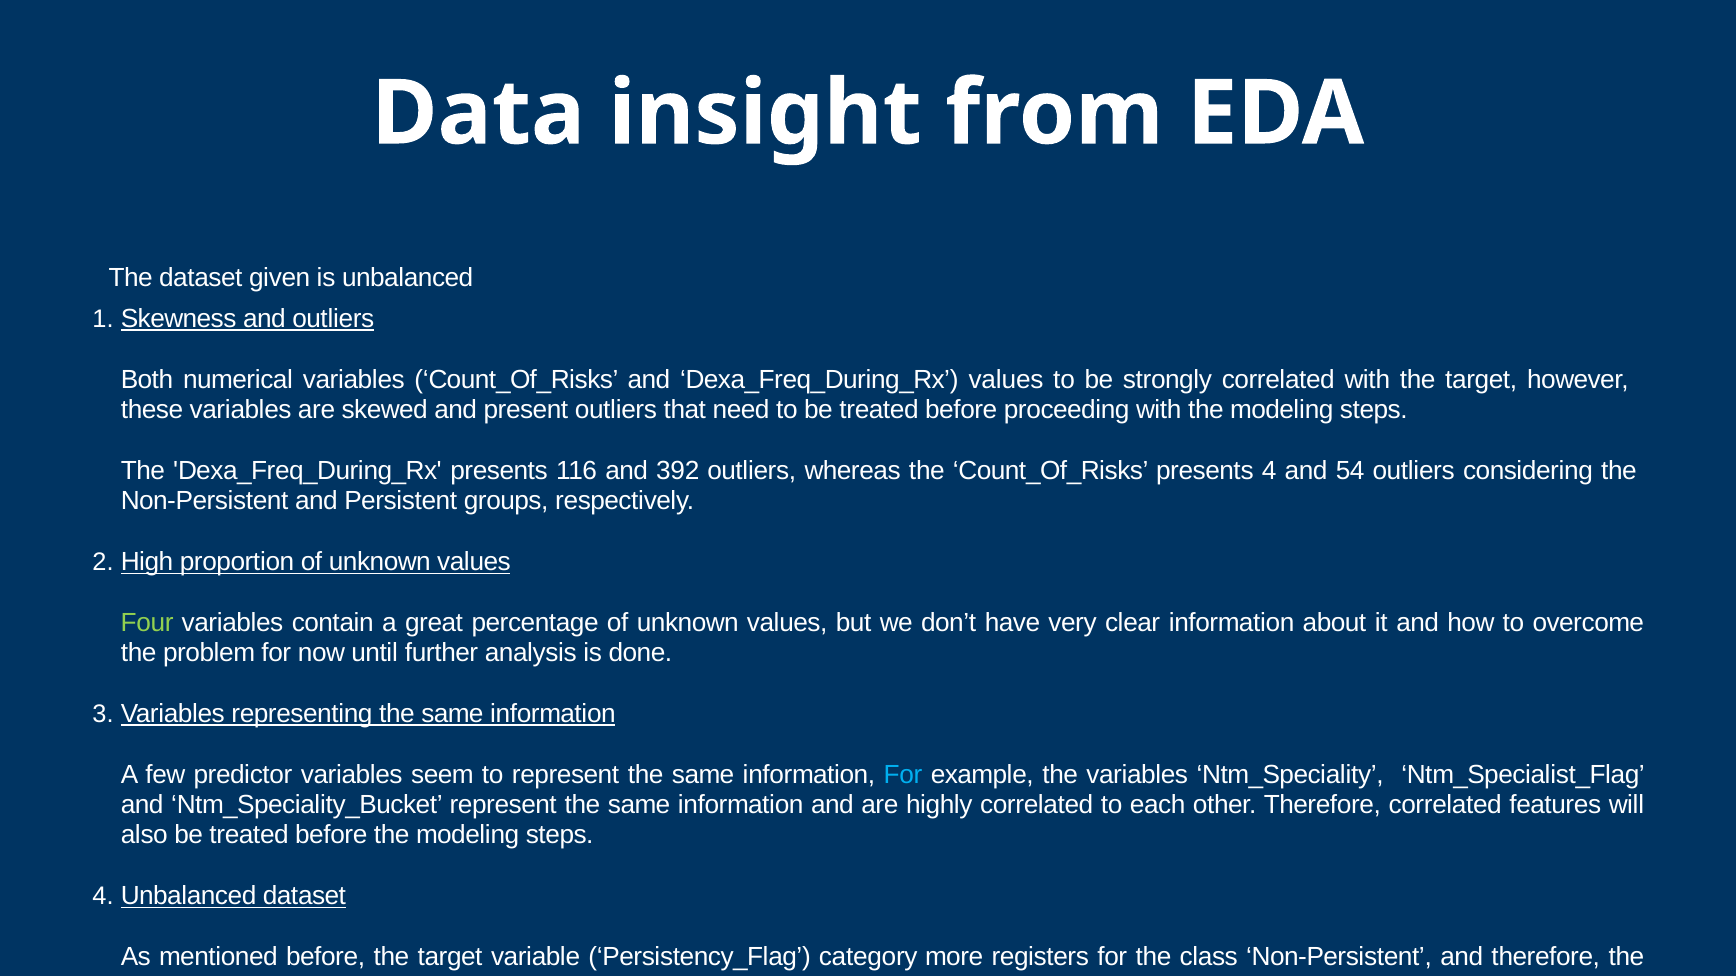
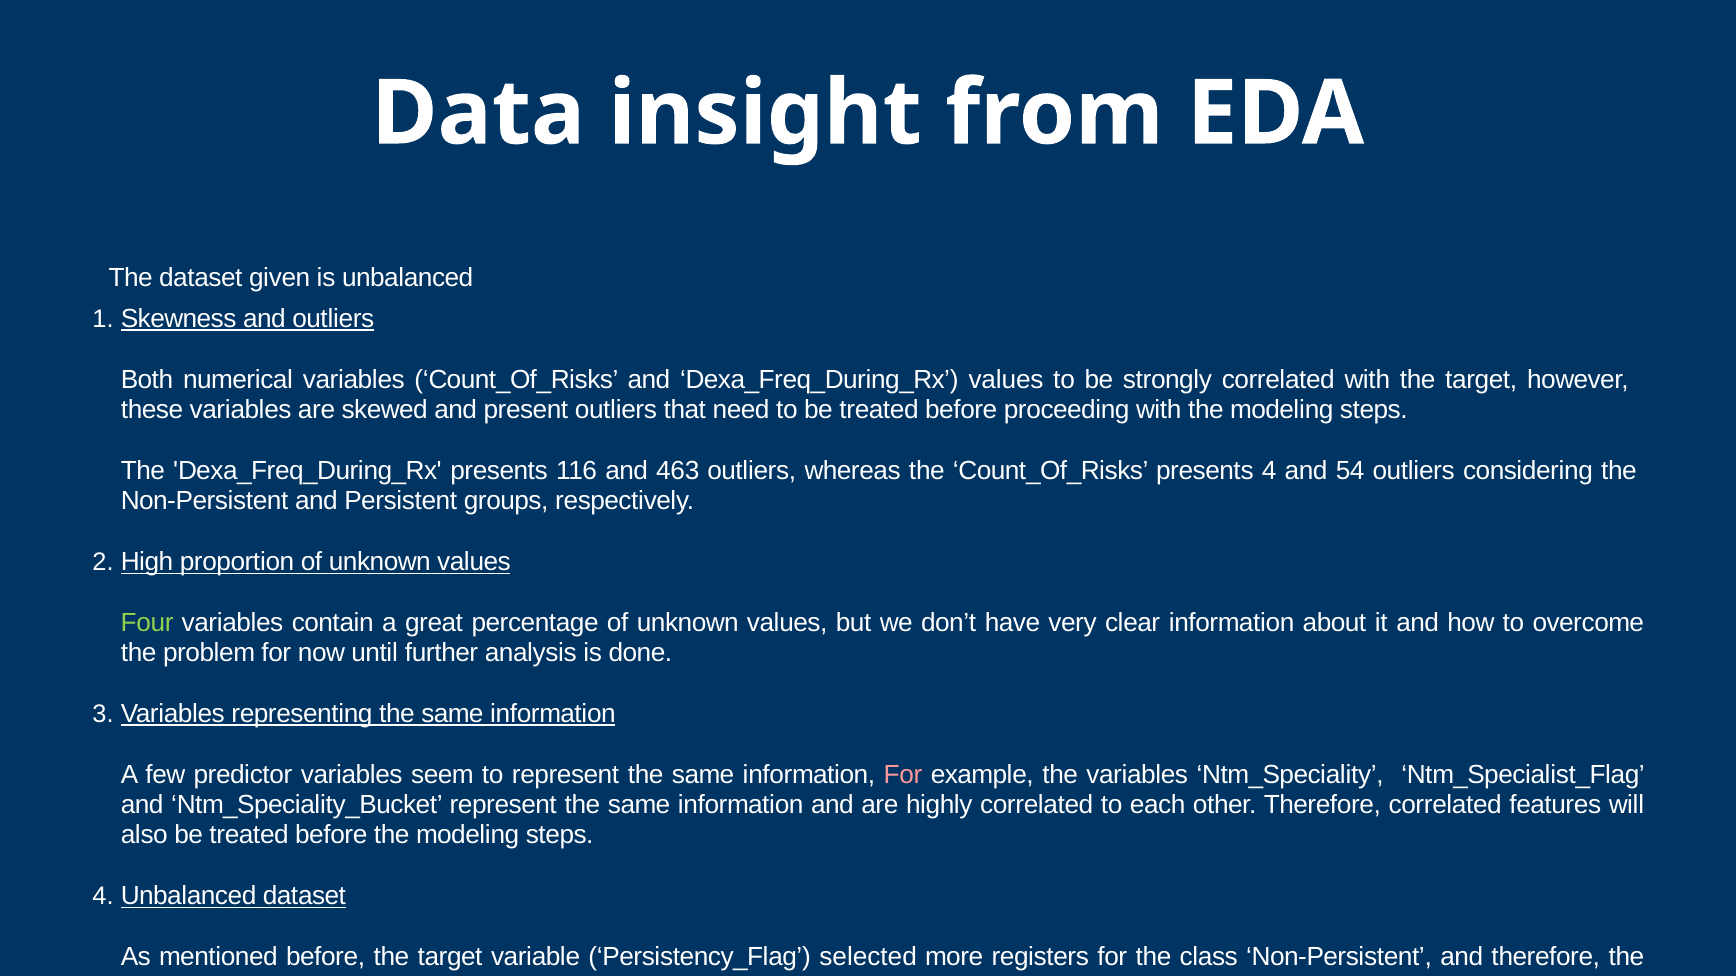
392: 392 -> 463 (678, 471)
For colour: light blue -> pink (903, 775)
category: category -> selected (868, 957)
